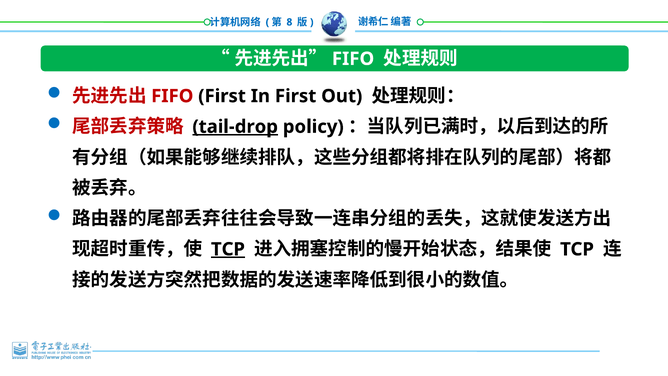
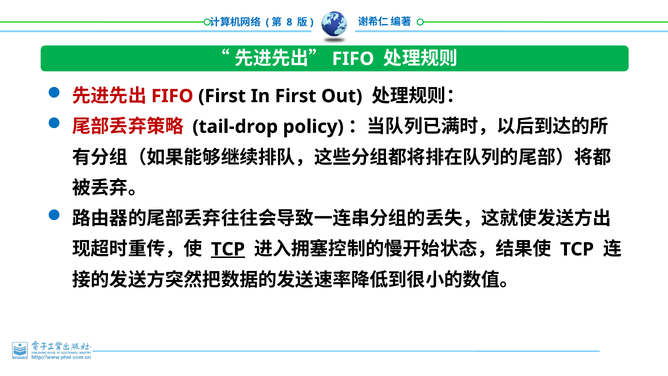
tail-drop underline: present -> none (235, 127)
